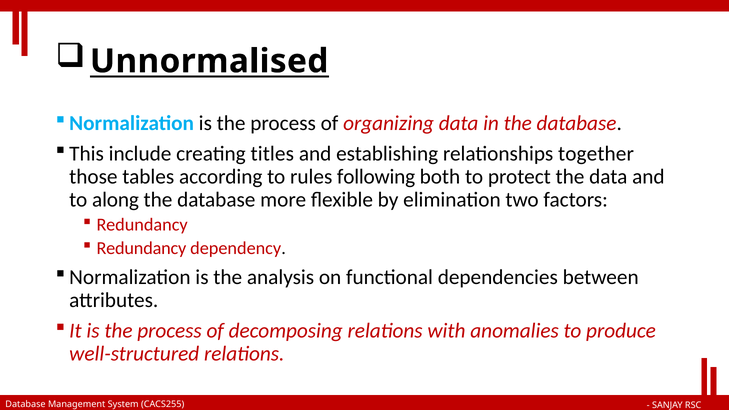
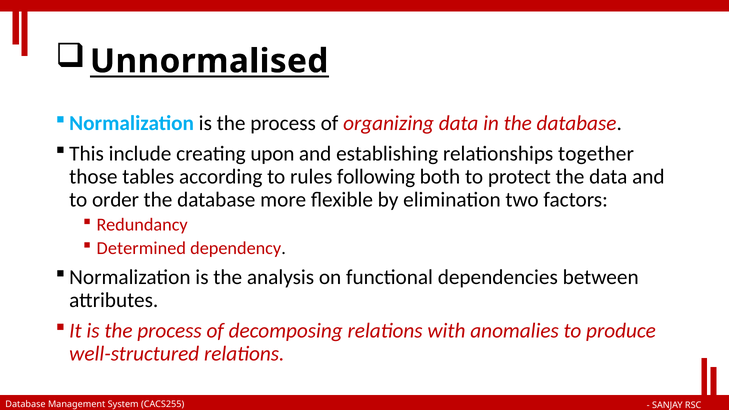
titles: titles -> upon (272, 154)
along: along -> order (116, 200)
Redundancy: Redundancy -> Determined (141, 248)
